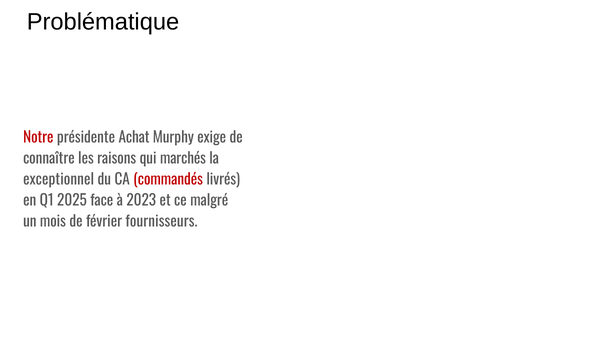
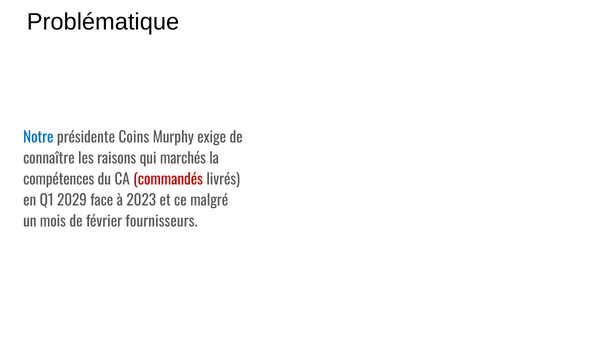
Notre colour: red -> blue (38, 138)
Achat: Achat -> Coins (134, 138)
exceptionnel: exceptionnel -> compétences (59, 180)
2025: 2025 -> 2029 (72, 201)
